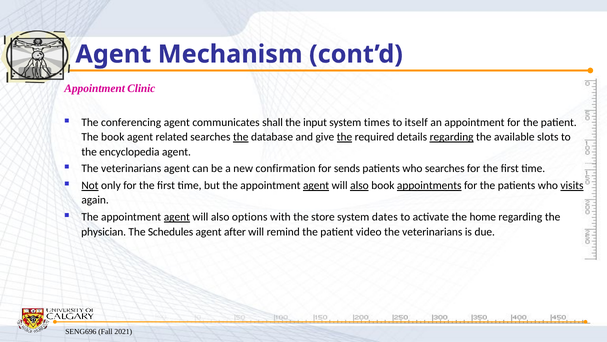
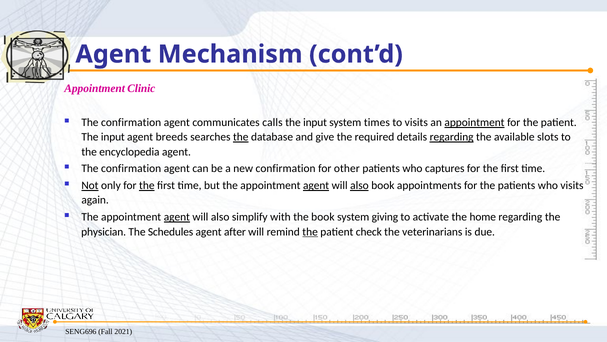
conferencing: conferencing -> confirmation (131, 122)
shall: shall -> calls (272, 122)
to itself: itself -> visits (416, 122)
appointment underline: none -> present (475, 122)
book: book -> input (113, 137)
related: related -> breeds (172, 137)
the underline: present -> none (344, 137)
veterinarians: veterinarians -> confirmation (131, 168)
sends: sends -> other (347, 168)
who searches: searches -> captures (445, 168)
the underline: none -> present (147, 185)
appointments underline: present -> none (429, 185)
visits underline: present -> none (572, 185)
options: options -> simplify (250, 217)
the store: store -> book (323, 217)
dates: dates -> giving (385, 217)
the underline: none -> present (310, 231)
video: video -> check (369, 231)
